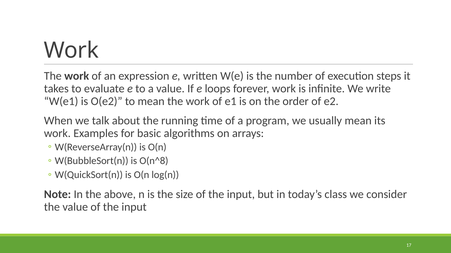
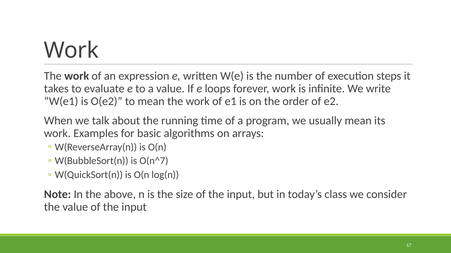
O(n^8: O(n^8 -> O(n^7 (154, 161)
